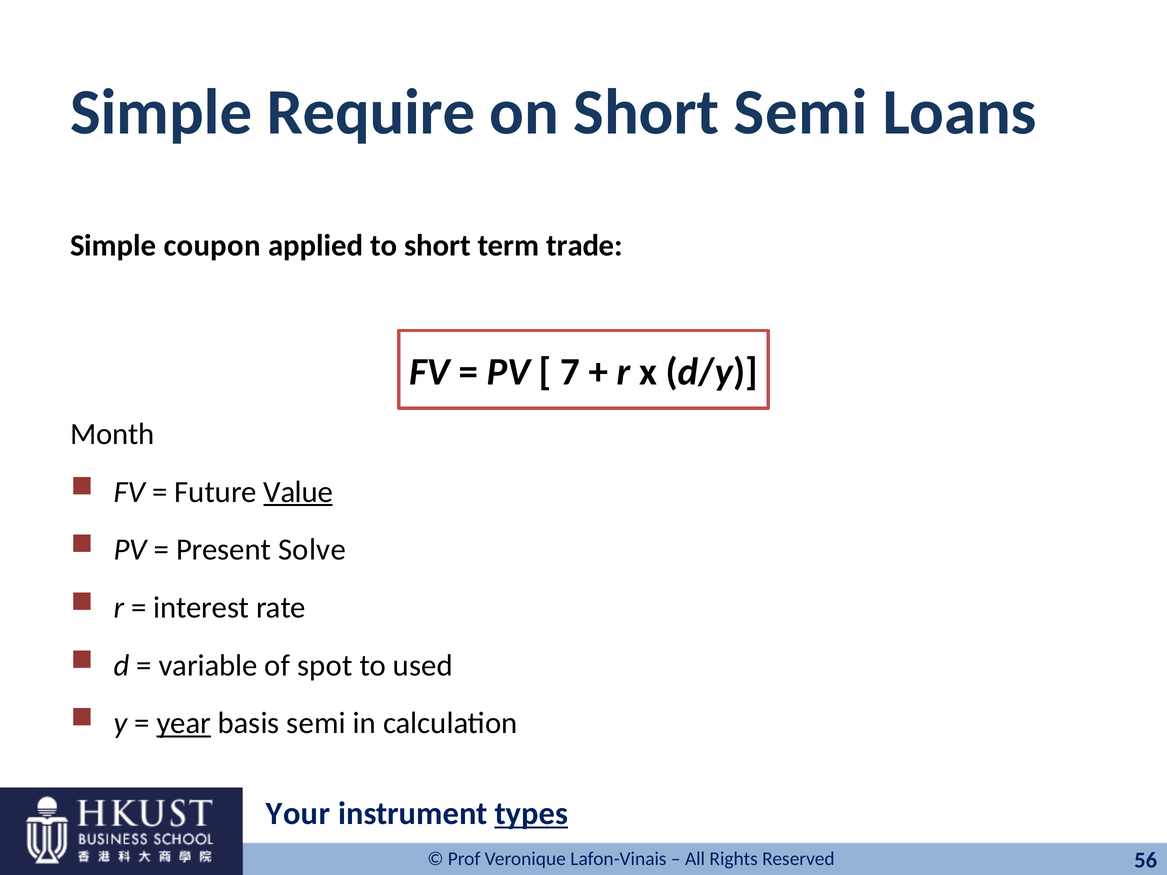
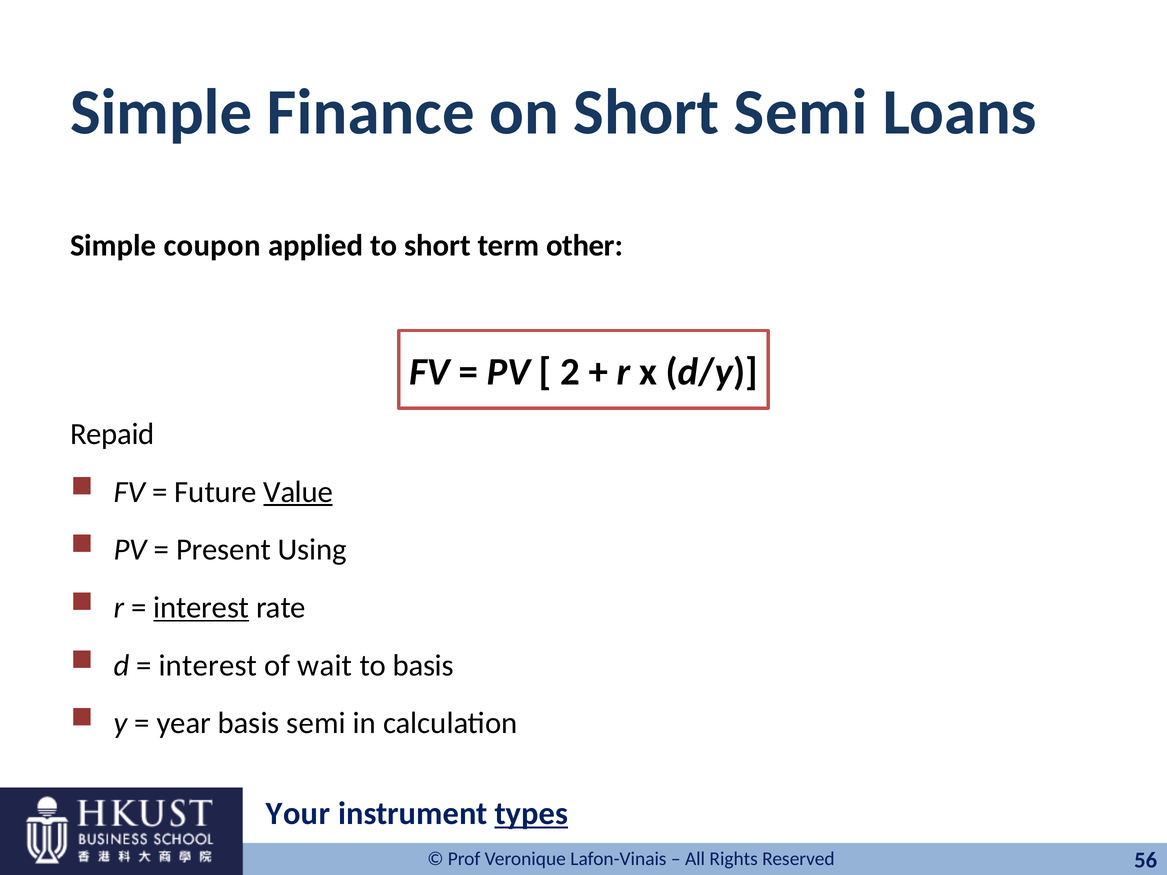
Require: Require -> Finance (371, 112)
trade: trade -> other (585, 245)
7: 7 -> 2 (570, 372)
Month: Month -> Repaid (112, 434)
Solve: Solve -> Using (312, 550)
interest underline: none -> present (201, 608)
variable: variable -> interest (208, 666)
spot: spot -> wait (325, 666)
to used: used -> basis (423, 666)
year underline: present -> none (184, 723)
